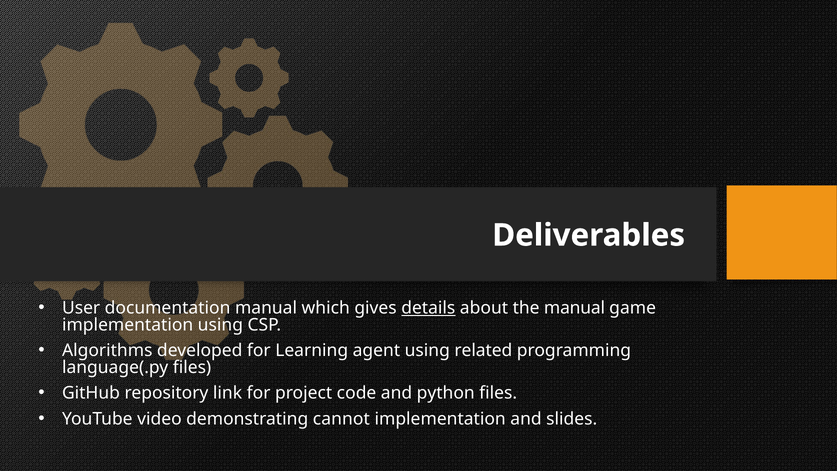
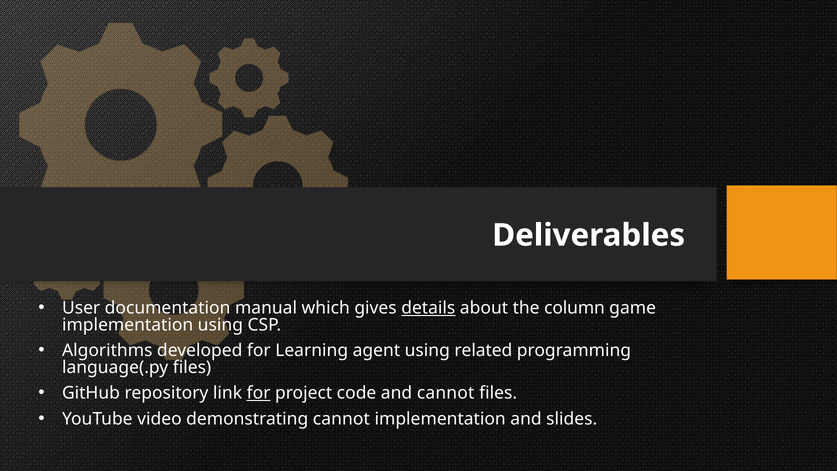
the manual: manual -> column (575, 308)
for underline: none -> present (259, 393)
and python: python -> cannot (446, 393)
